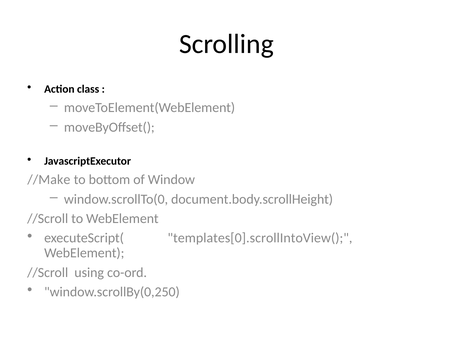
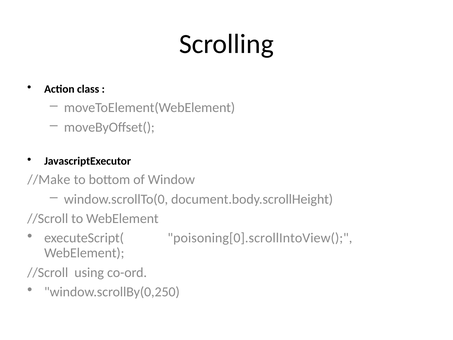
templates[0].scrollIntoView(: templates[0].scrollIntoView( -> poisoning[0].scrollIntoView( (260, 238)
